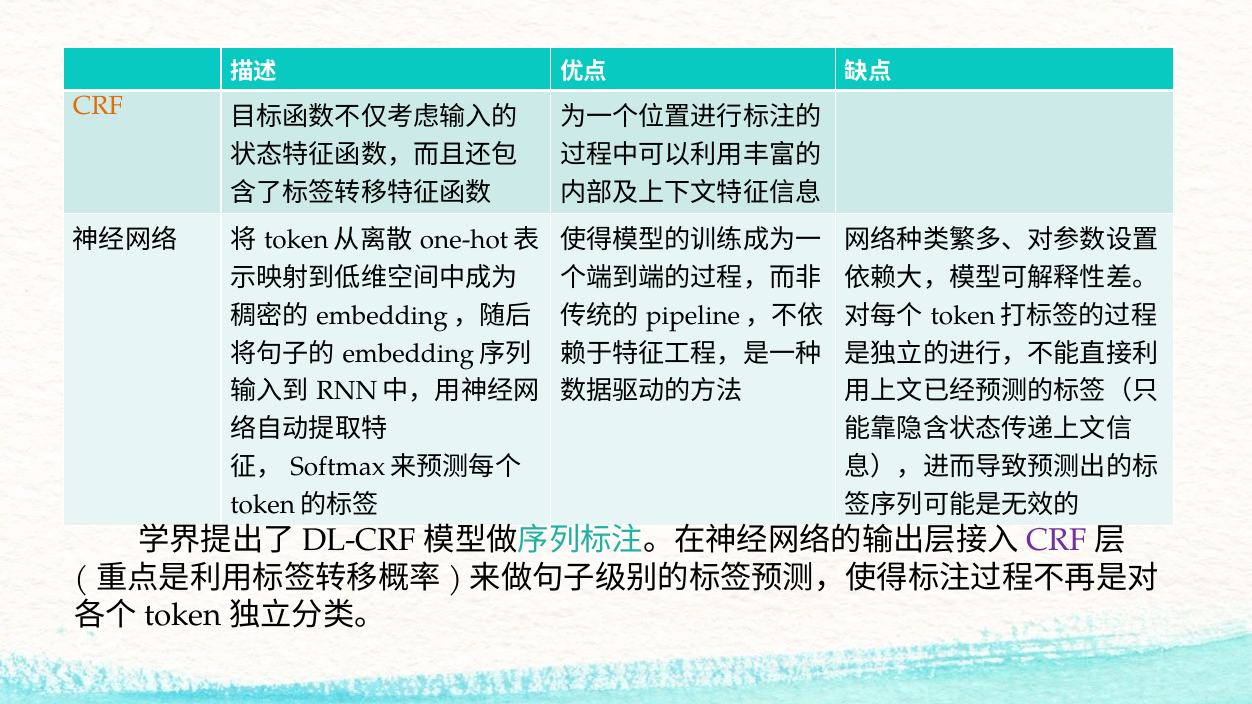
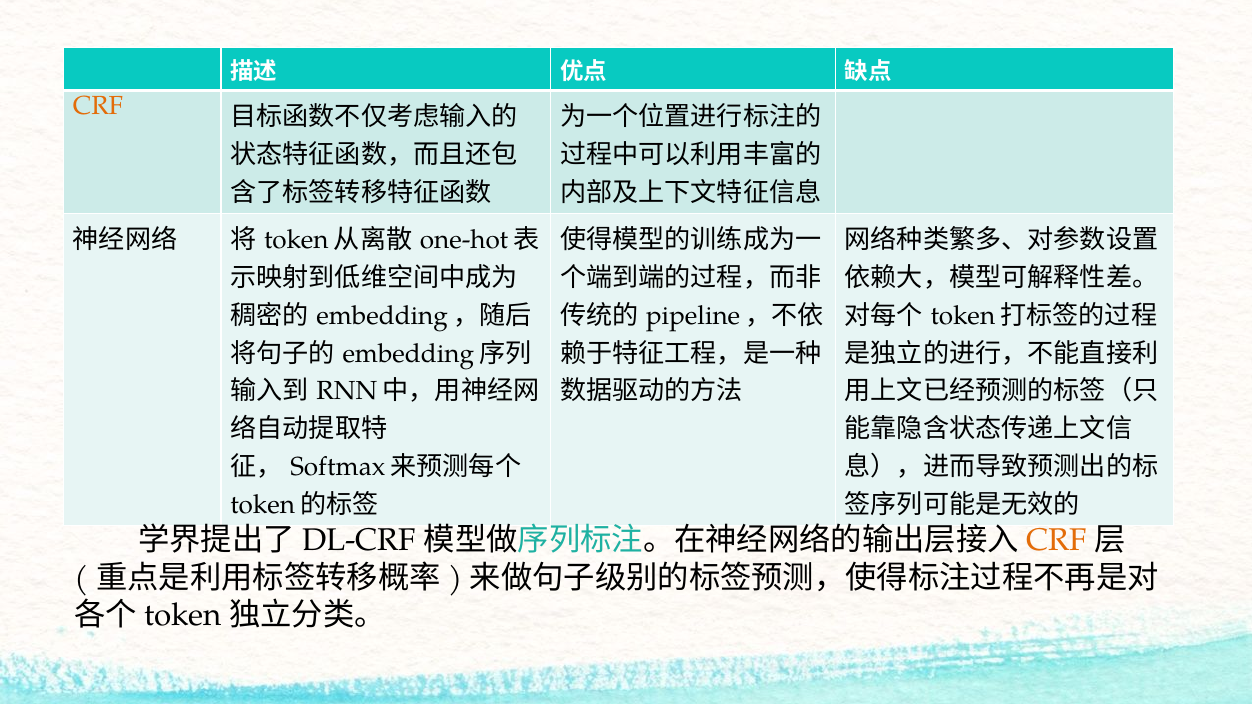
CRF colour: purple -> orange (1056, 540)
